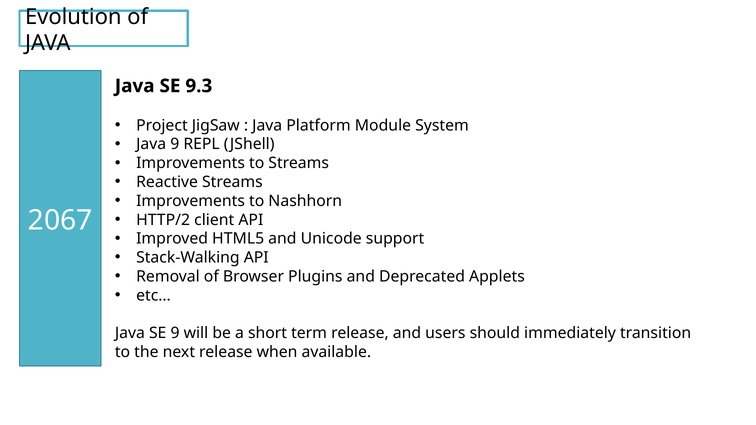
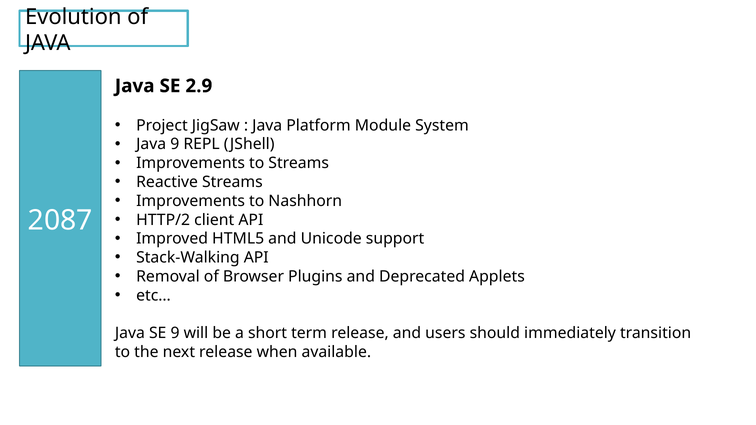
9.3: 9.3 -> 2.9 (199, 86)
2067: 2067 -> 2087 (60, 220)
